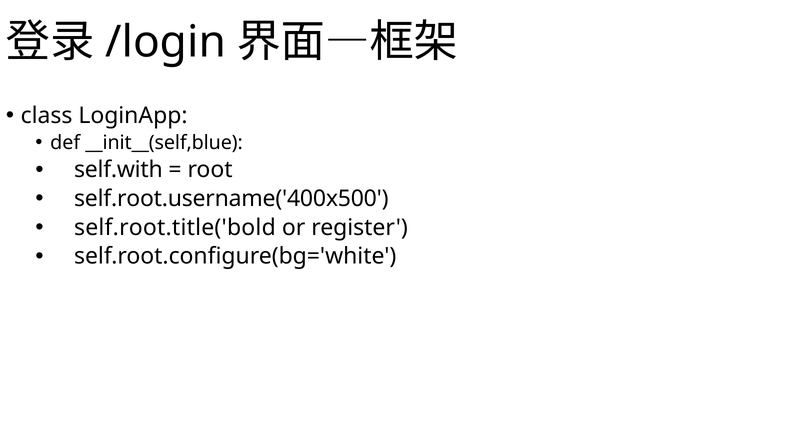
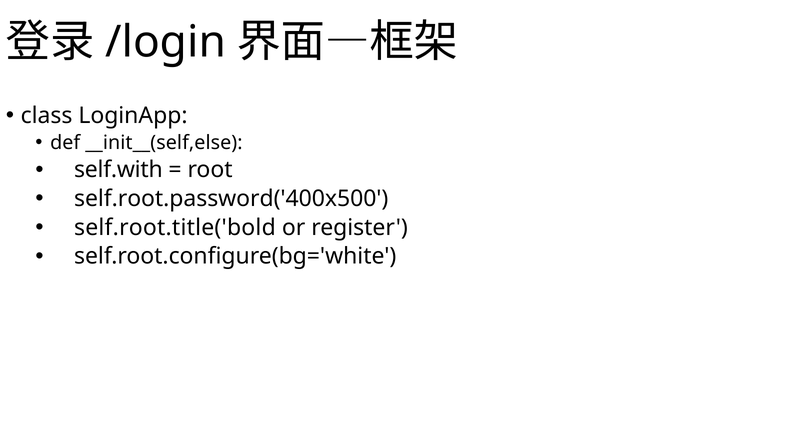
__init__(self,blue: __init__(self,blue -> __init__(self,else (164, 143)
self.root.username('400x500: self.root.username('400x500 -> self.root.password('400x500 (231, 199)
